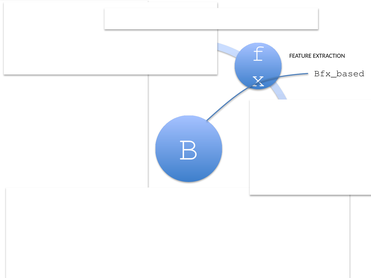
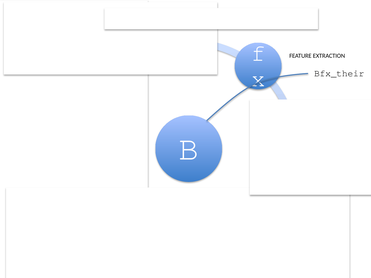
Bfx_based: Bfx_based -> Bfx_their (339, 74)
